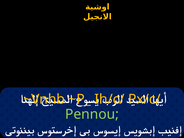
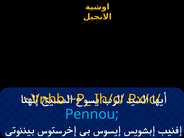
Pennou colour: light green -> light blue (92, 114)
